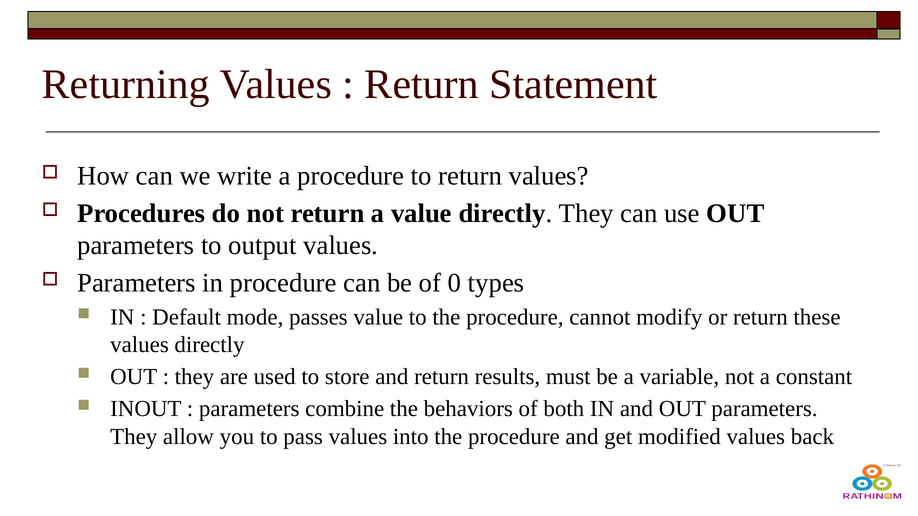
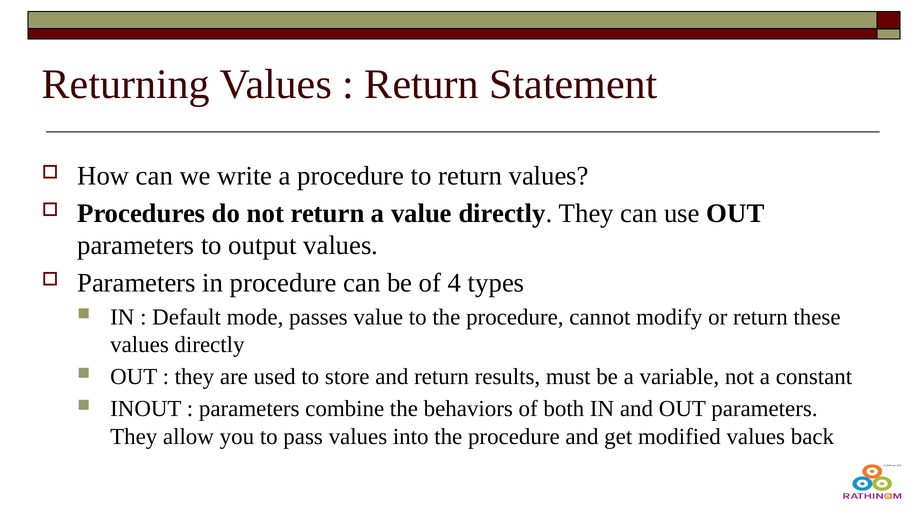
0: 0 -> 4 (455, 283)
